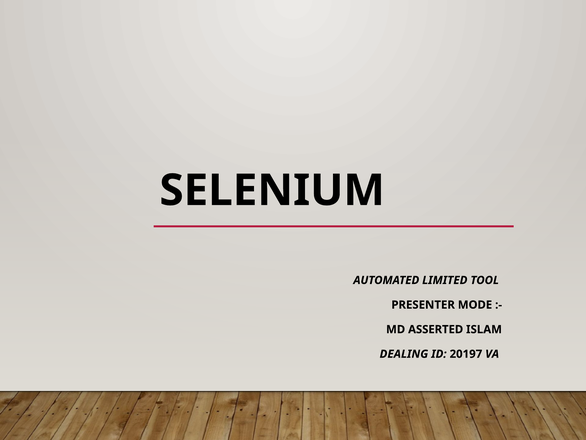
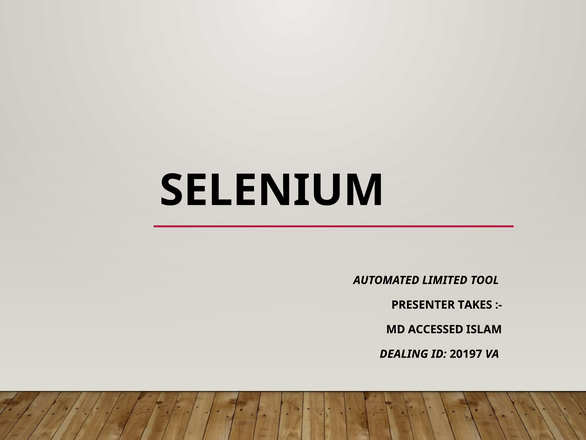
MODE: MODE -> TAKES (475, 305)
ASSERTED: ASSERTED -> ACCESSED (436, 329)
